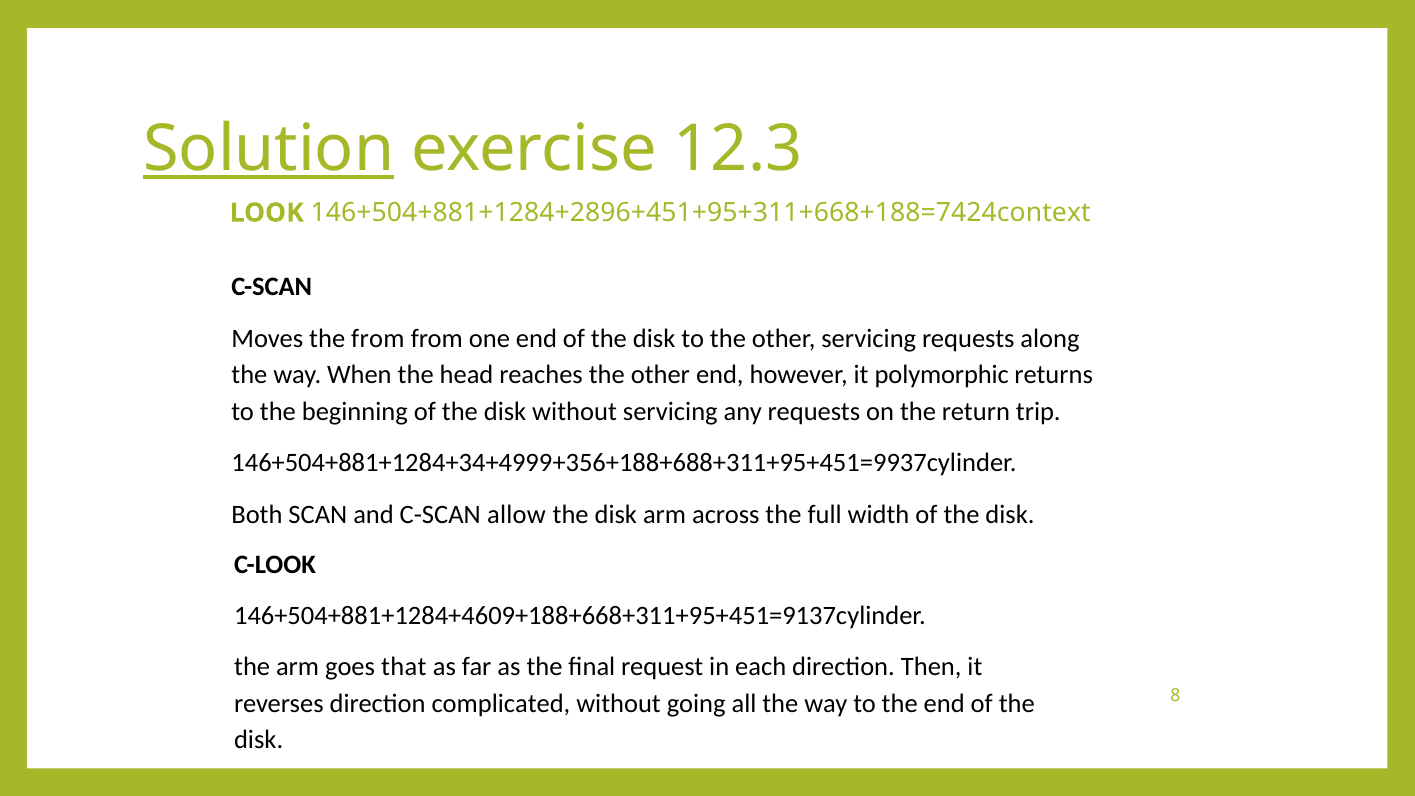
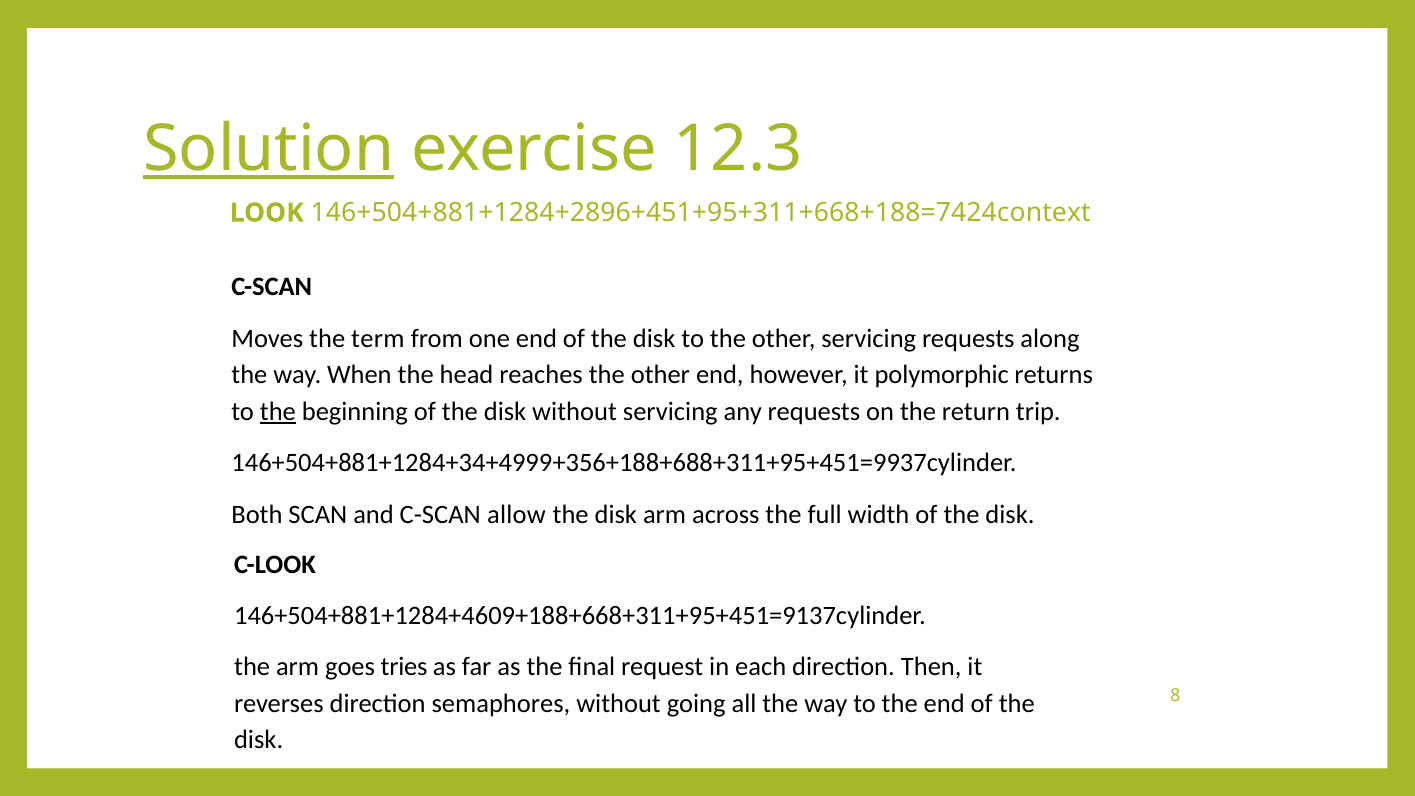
the from: from -> term (378, 338)
the underline: none -> present (278, 412)
that: that -> tries (404, 667)
complicated: complicated -> semaphores (501, 704)
